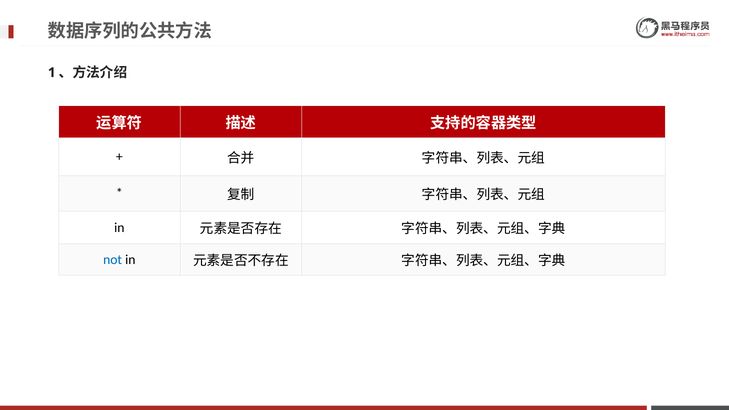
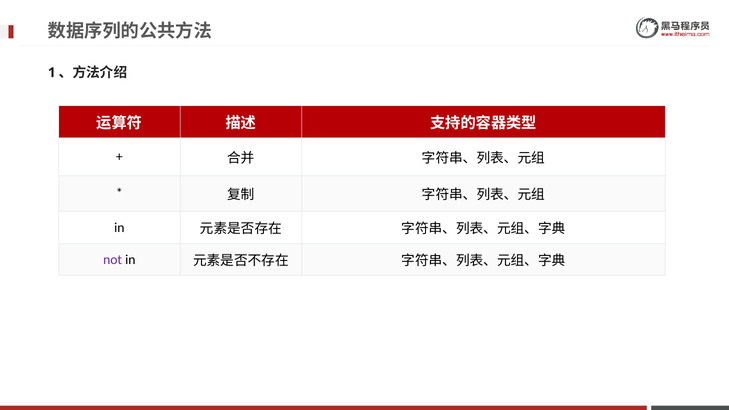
not colour: blue -> purple (113, 260)
